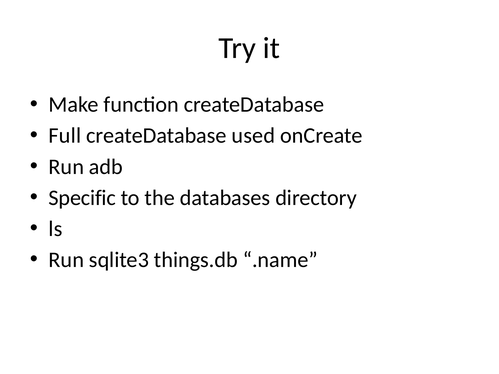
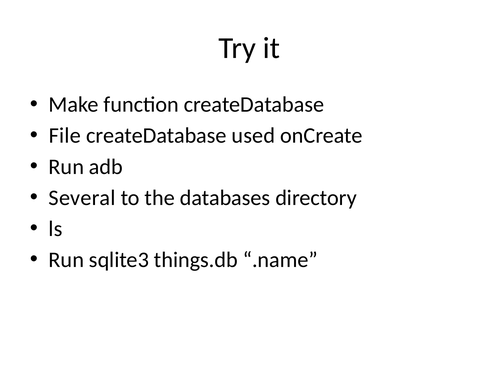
Full: Full -> File (65, 136)
Specific: Specific -> Several (82, 198)
